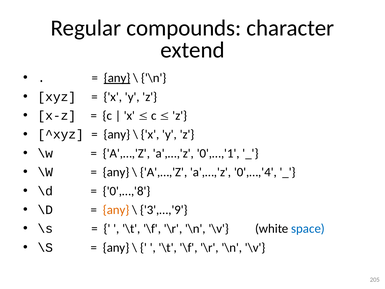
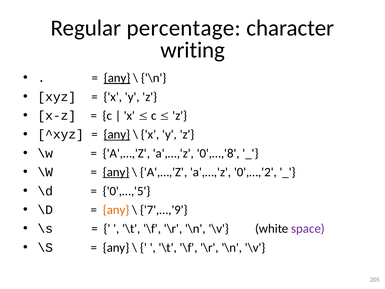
compounds: compounds -> percentage (184, 28)
extend: extend -> writing (193, 50)
any underline: none -> present (117, 134)
0',…,'1: 0',…,'1 -> 0',…,'8 (218, 153)
any underline: none -> present (116, 172)
0',…,'4: 0',…,'4 -> 0',…,'2 (255, 172)
0',…,'8: 0',…,'8 -> 0',…,'5 (127, 191)
3',…,'9: 3',…,'9 -> 7',…,'9 (164, 210)
space colour: blue -> purple (308, 229)
